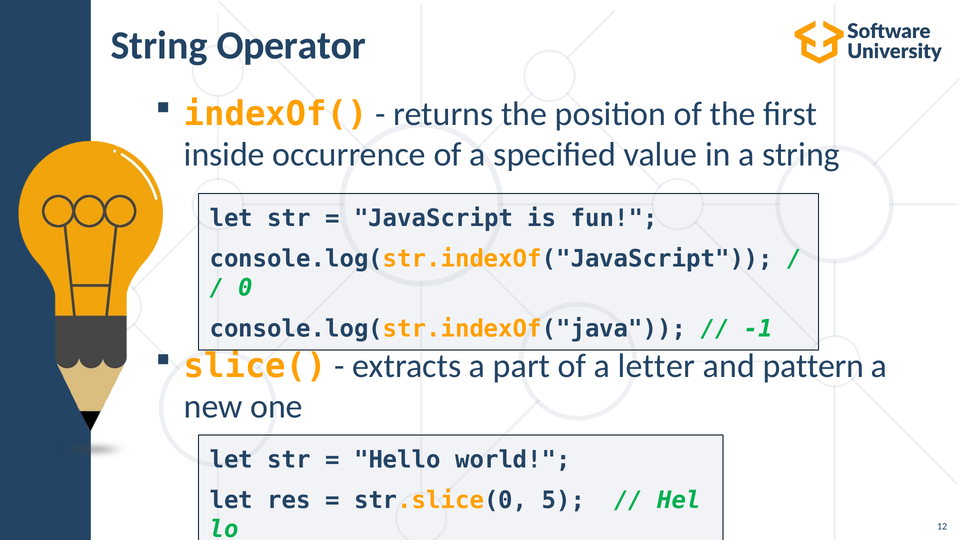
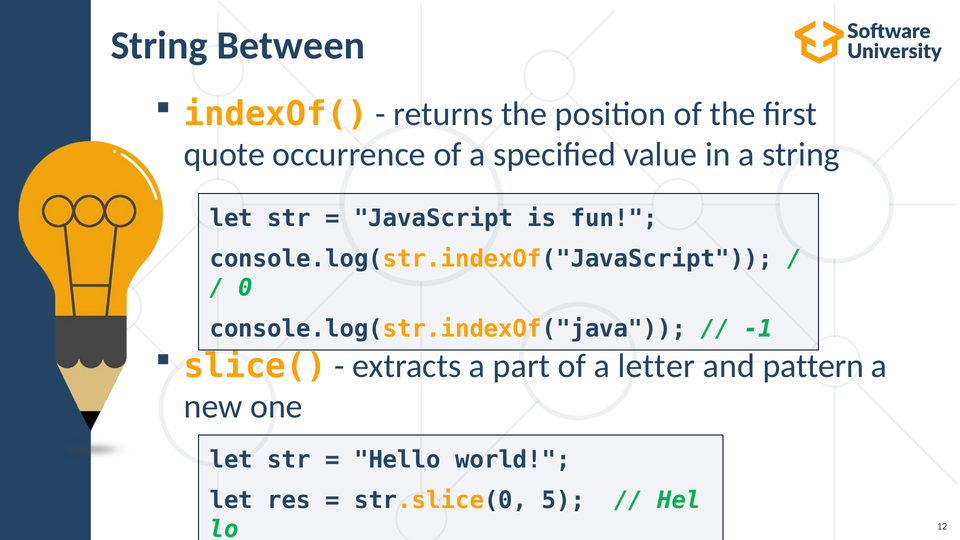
Operator: Operator -> Between (291, 45)
inside: inside -> quote (224, 155)
